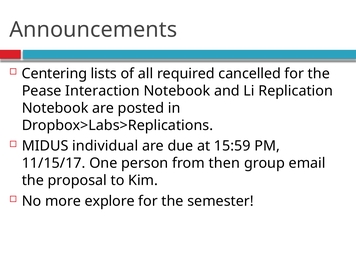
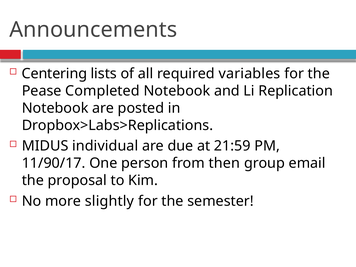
cancelled: cancelled -> variables (250, 74)
Interaction: Interaction -> Completed (102, 91)
15:59: 15:59 -> 21:59 (232, 146)
11/15/17: 11/15/17 -> 11/90/17 (54, 163)
explore: explore -> slightly (109, 201)
